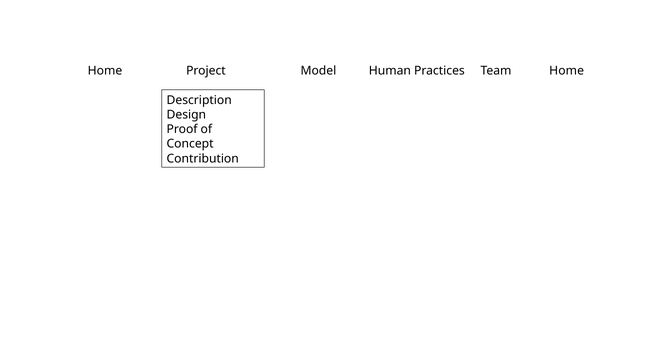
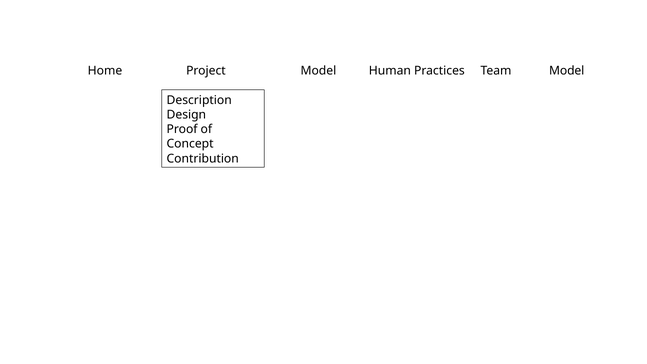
Team Home: Home -> Model (567, 71)
